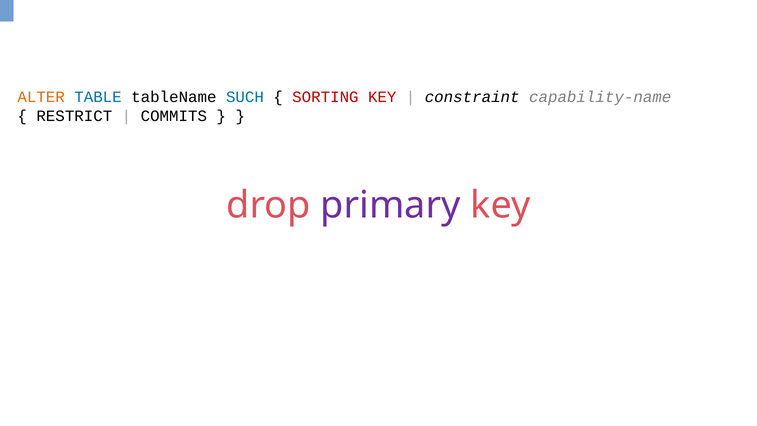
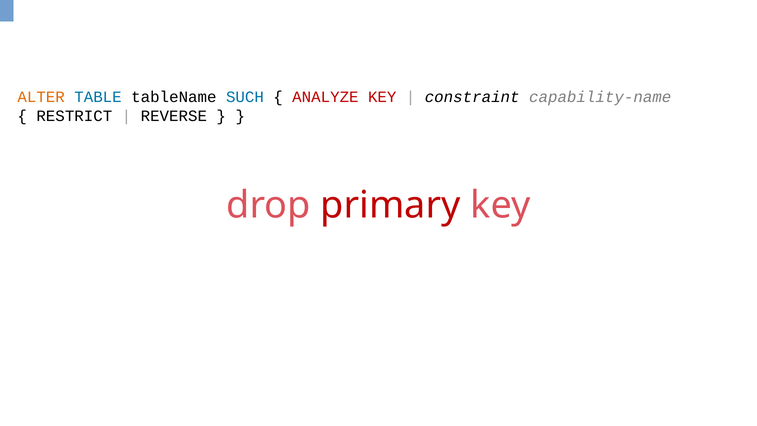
SORTING: SORTING -> ANALYZE (325, 97)
COMMITS: COMMITS -> REVERSE (174, 116)
primary colour: purple -> red (391, 205)
